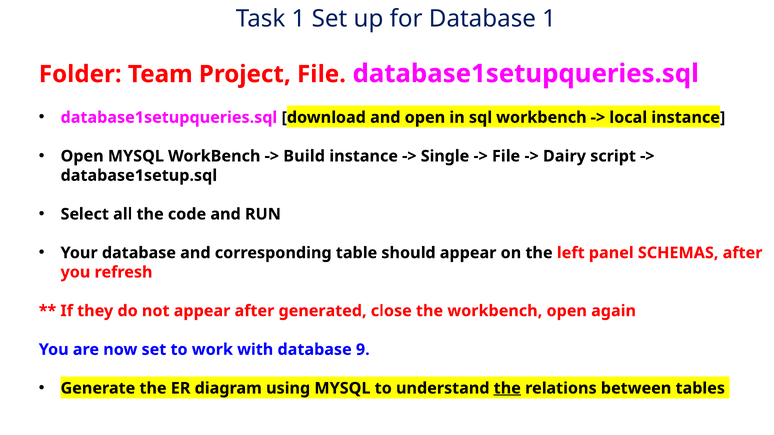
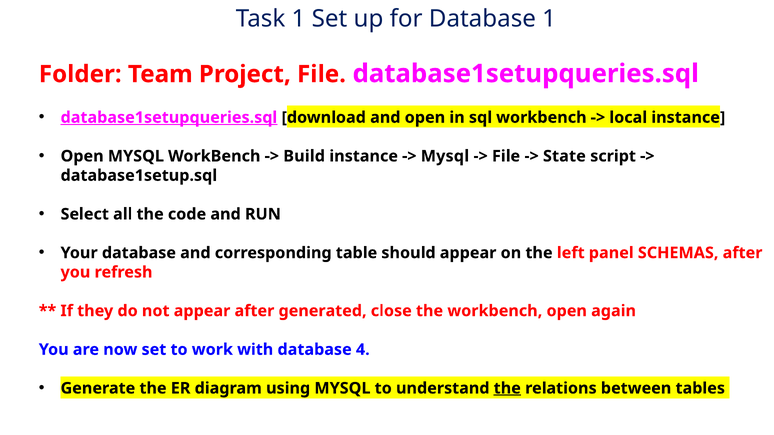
database1setupqueries.sql underline: none -> present (169, 118)
Single: Single -> Mysql (445, 156)
Dairy: Dairy -> State (564, 156)
9: 9 -> 4 (363, 350)
